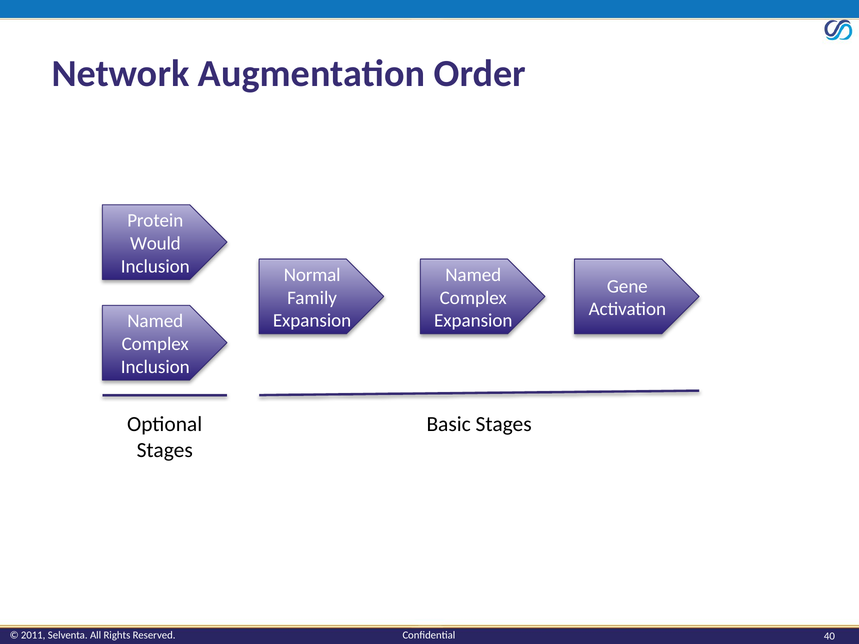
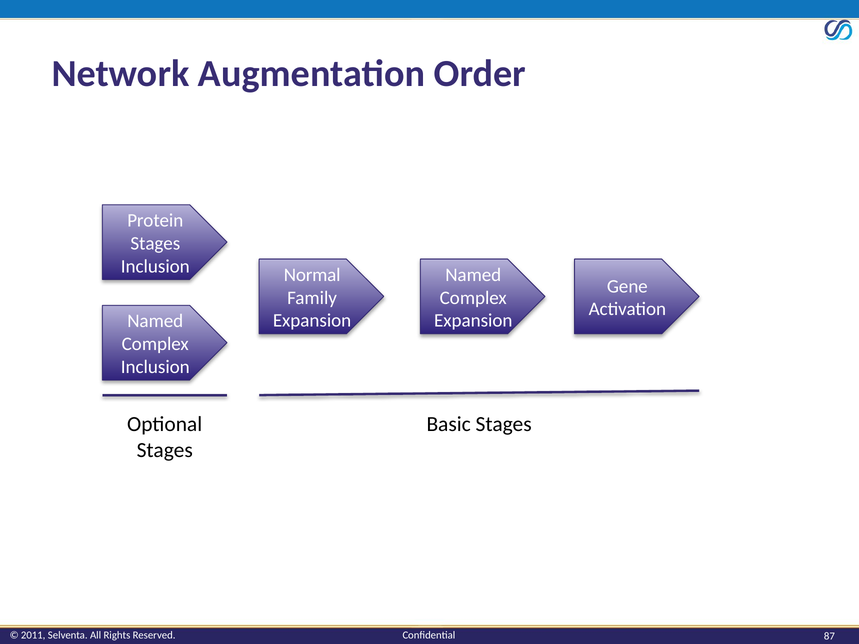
Would: Would -> Stages (155, 243)
40: 40 -> 87 (829, 636)
